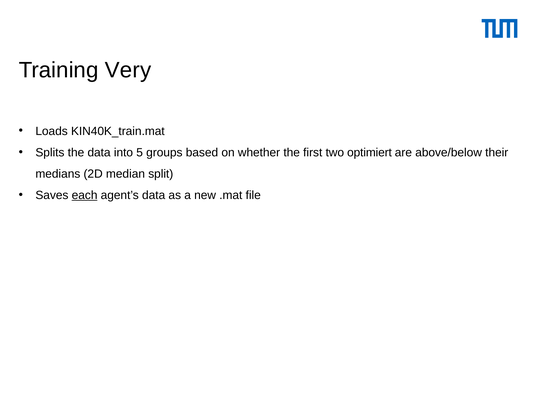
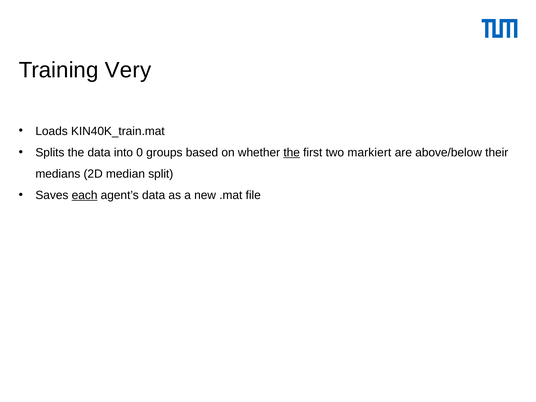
5: 5 -> 0 (140, 153)
the underline: none -> present (292, 153)
optimiert: optimiert -> markiert (369, 153)
